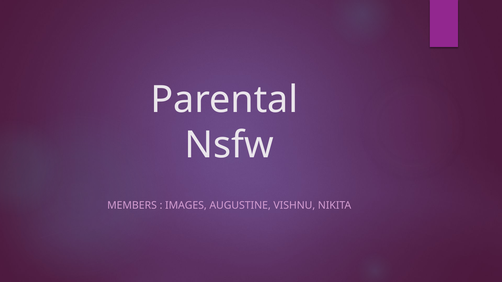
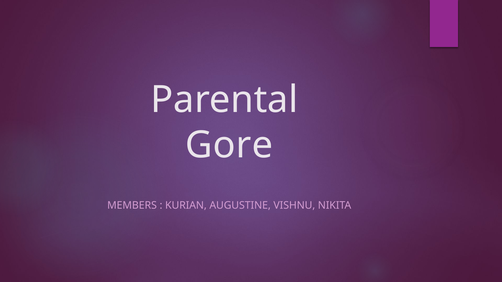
Nsfw: Nsfw -> Gore (229, 145)
IMAGES: IMAGES -> KURIAN (186, 206)
